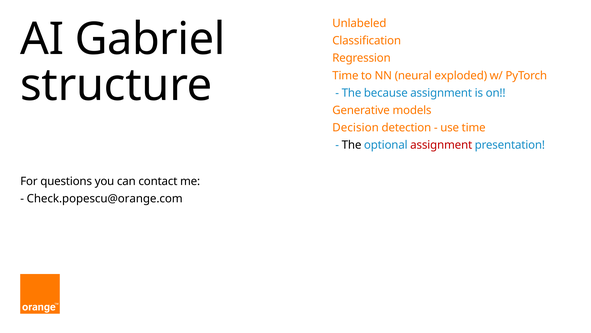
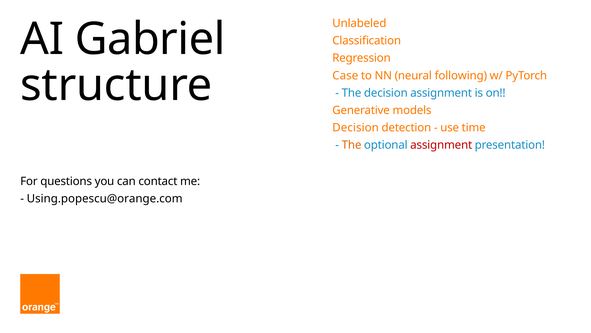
Time: Time -> Case (345, 75)
exploded: exploded -> following (461, 75)
The because: because -> decision (386, 93)
The colour: black -> orange (352, 145)
Check.popescu@orange.com: Check.popescu@orange.com -> Using.popescu@orange.com (105, 198)
